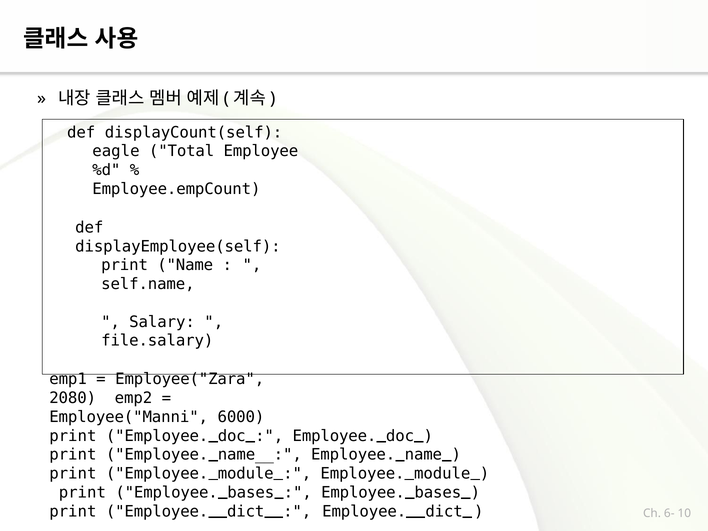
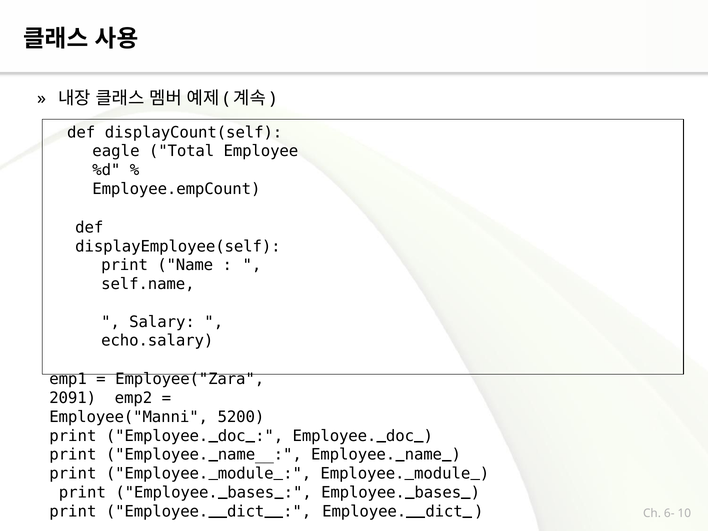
file.salary: file.salary -> echo.salary (157, 341)
2080: 2080 -> 2091 (73, 398)
6000: 6000 -> 5200 (241, 417)
